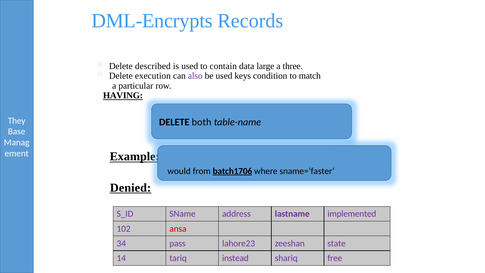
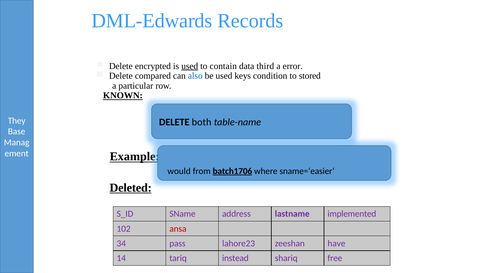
DML-Encrypts: DML-Encrypts -> DML-Edwards (152, 21)
described: described -> encrypted (153, 66)
used underline: none -> present (190, 66)
large: large -> third (265, 66)
three: three -> error (293, 66)
execution: execution -> compared (153, 76)
also colour: purple -> blue (195, 76)
match: match -> stored (310, 76)
HAVING: HAVING -> KNOWN (123, 96)
sname=‘faster‘: sname=‘faster‘ -> sname=‘easier‘ (307, 171)
Denied: Denied -> Deleted (131, 188)
state: state -> have (337, 243)
